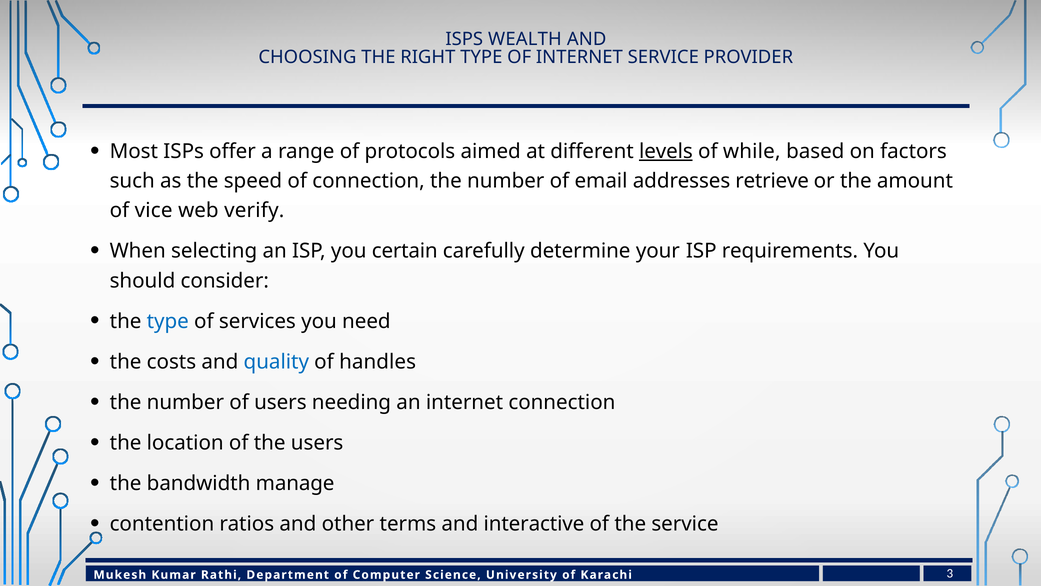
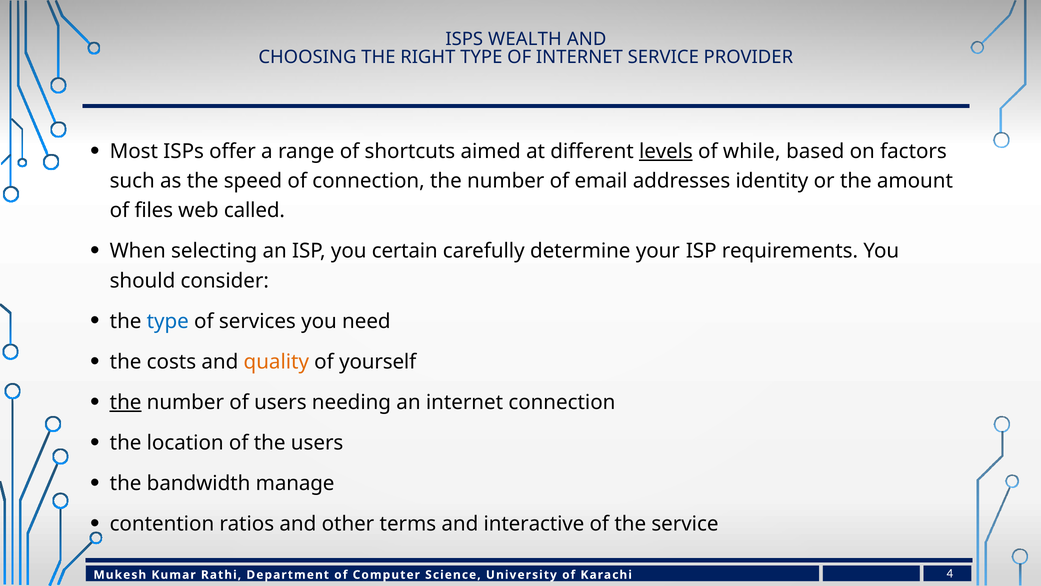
protocols: protocols -> shortcuts (410, 151)
retrieve: retrieve -> identity (772, 181)
vice: vice -> files (154, 210)
verify: verify -> called (254, 210)
quality colour: blue -> orange (276, 362)
handles: handles -> yourself (378, 362)
the underline: none -> present (126, 402)
3: 3 -> 4 (950, 573)
